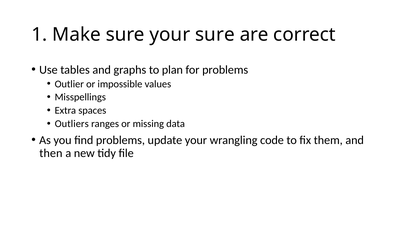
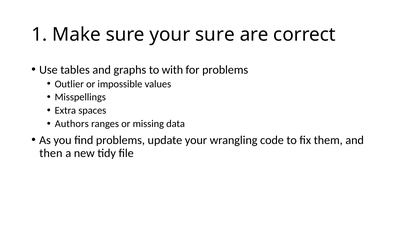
plan: plan -> with (172, 70)
Outliers: Outliers -> Authors (72, 124)
